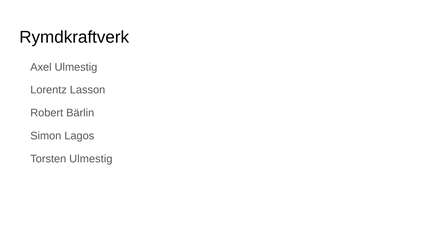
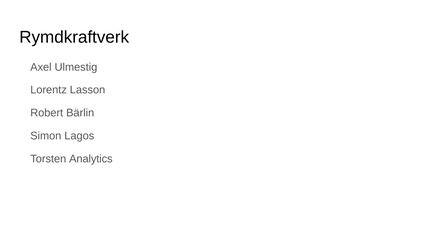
Torsten Ulmestig: Ulmestig -> Analytics (91, 159)
